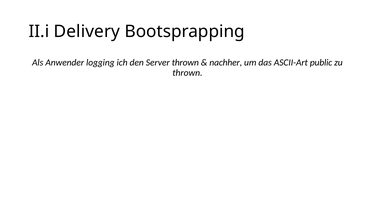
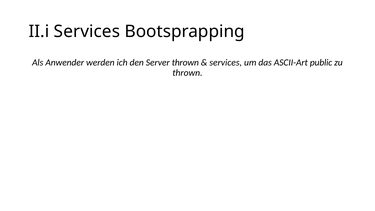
II.i Delivery: Delivery -> Services (87, 32)
logging: logging -> werden (100, 63)
nachher: nachher -> services (226, 63)
